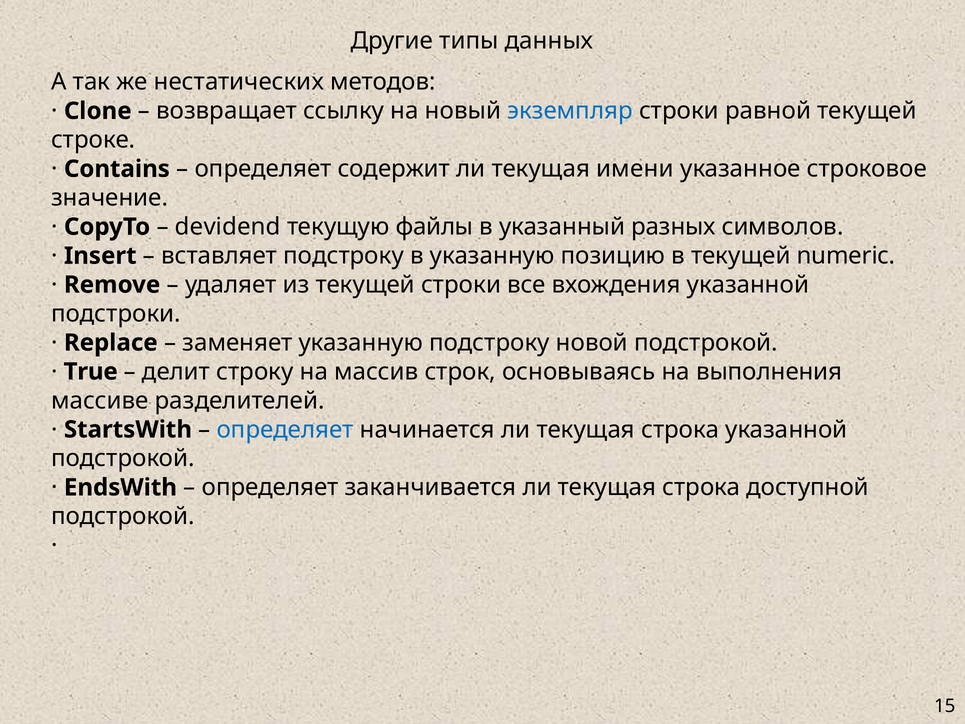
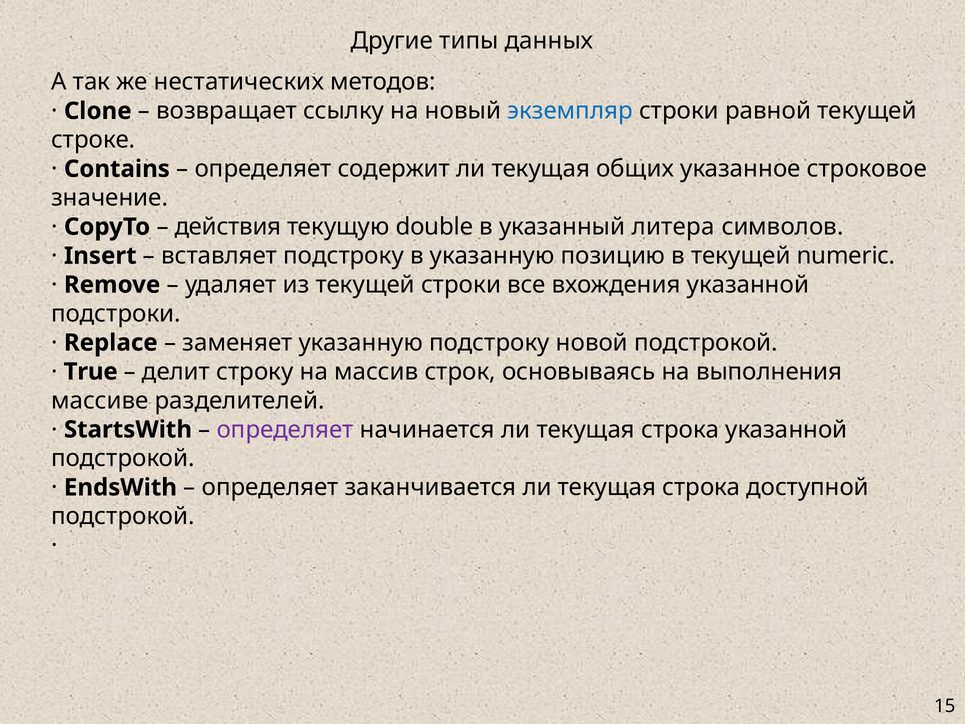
имени: имени -> общих (635, 169)
devidend: devidend -> действия (228, 227)
файлы: файлы -> double (434, 227)
разных: разных -> литера (673, 227)
определяет colour: blue -> purple (285, 429)
